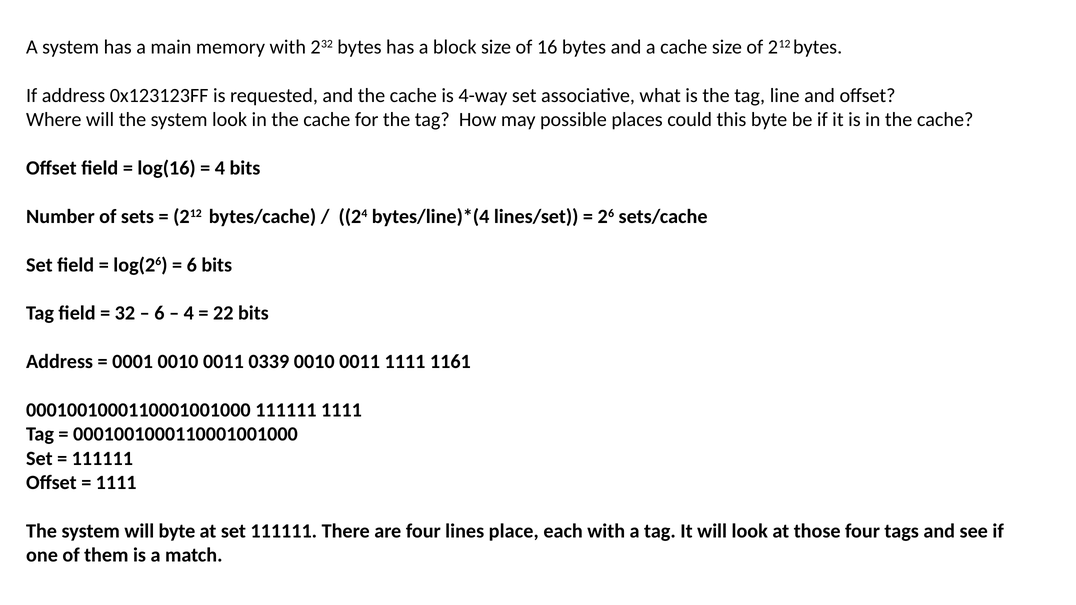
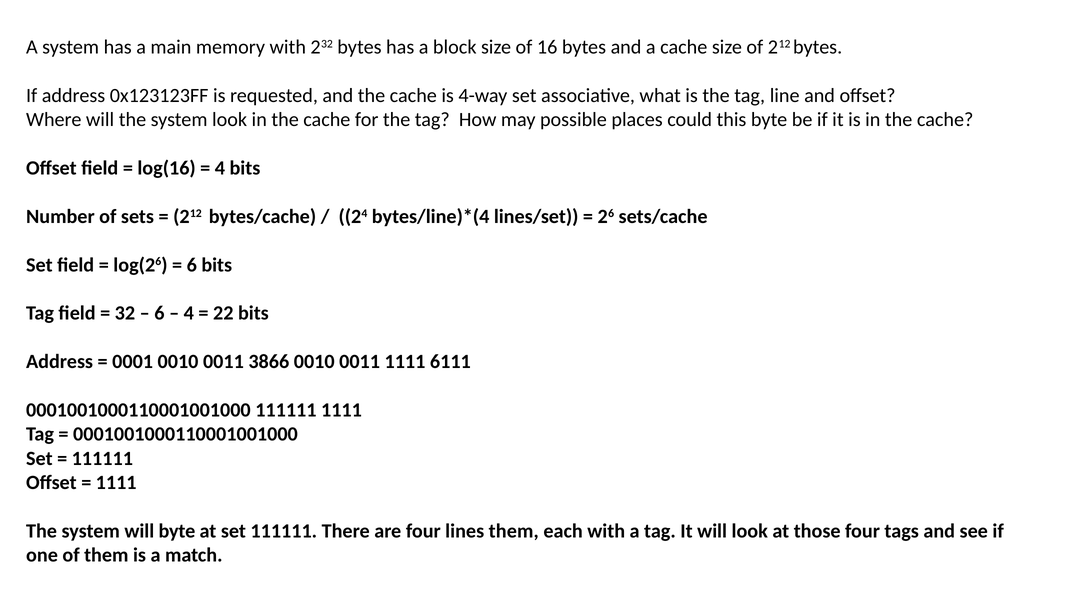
0339: 0339 -> 3866 (269, 362)
1161: 1161 -> 6111 (450, 362)
lines place: place -> them (514, 531)
